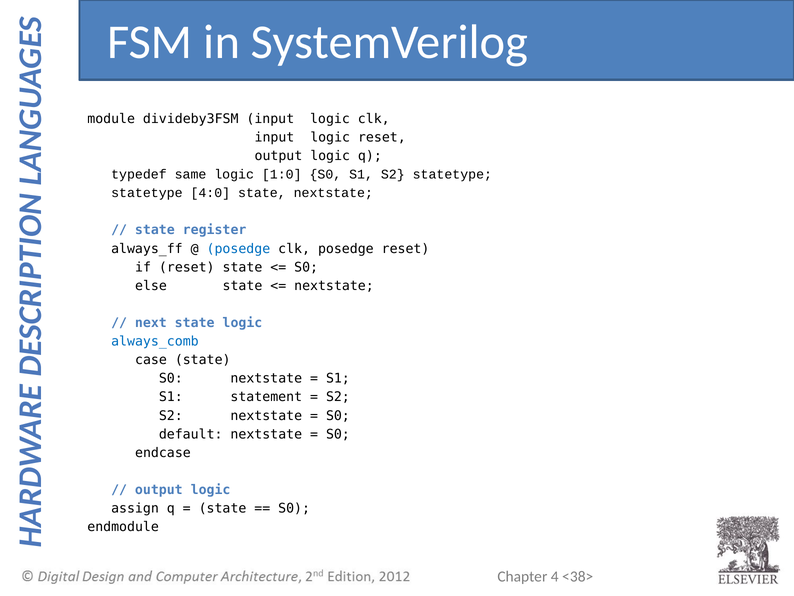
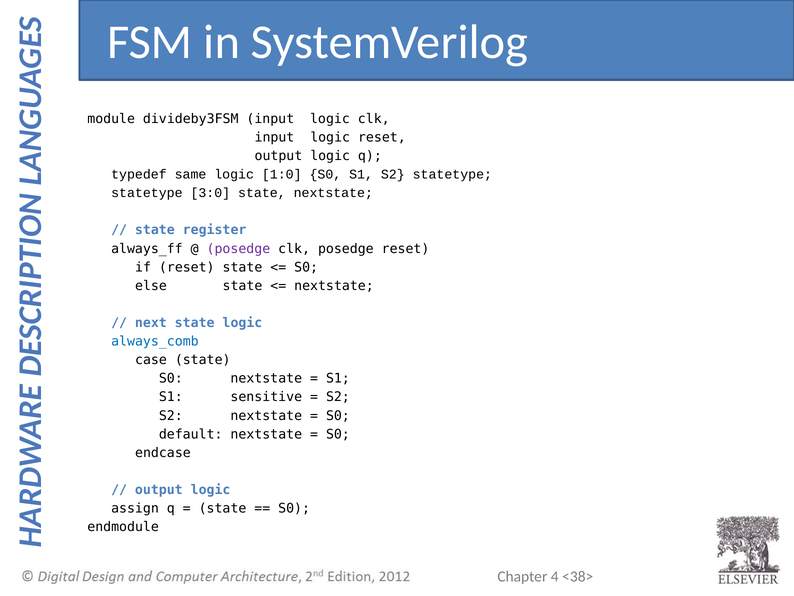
4:0: 4:0 -> 3:0 (210, 193)
posedge colour: blue -> purple (238, 248)
statement: statement -> sensitive (266, 397)
